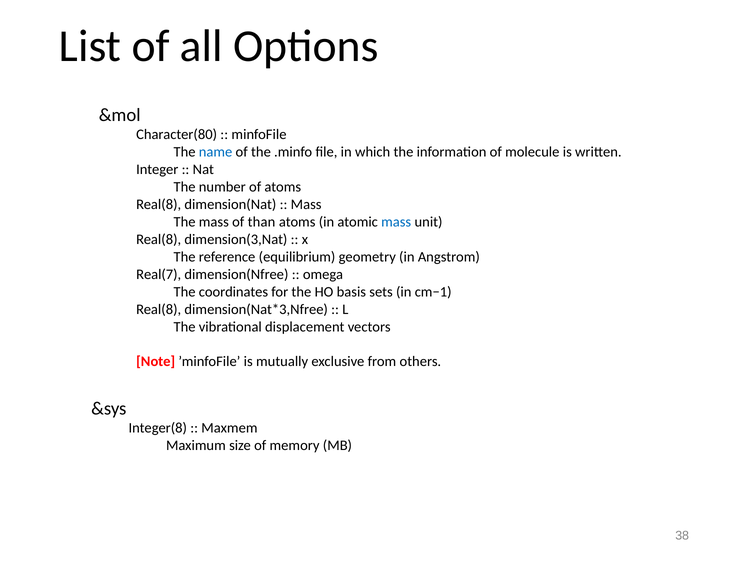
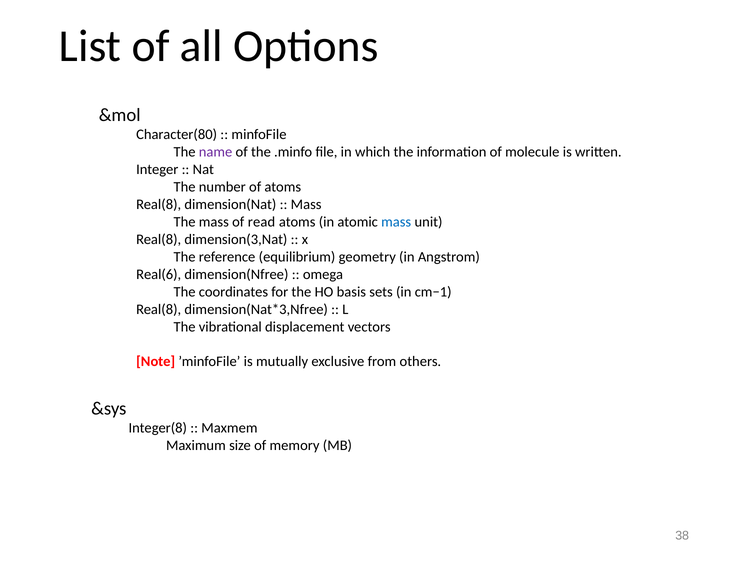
name colour: blue -> purple (216, 152)
than: than -> read (262, 222)
Real(7: Real(7 -> Real(6 (159, 274)
